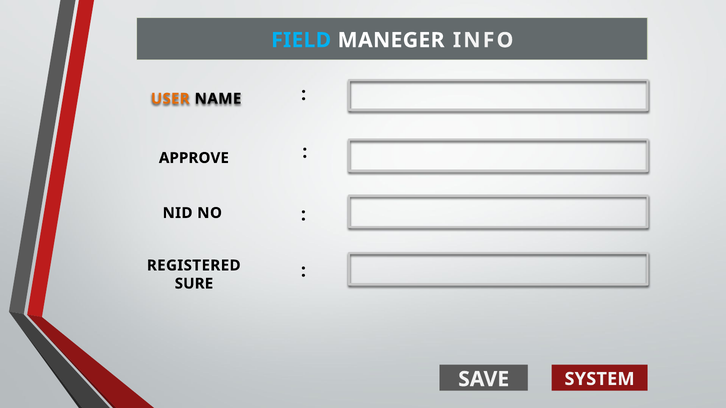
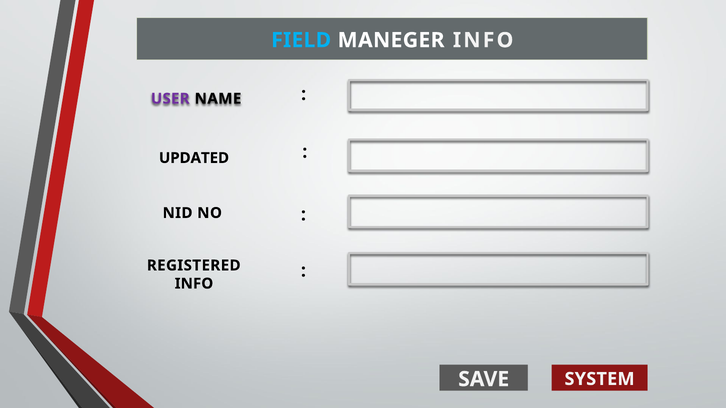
USER colour: orange -> purple (170, 99)
APPROVE: APPROVE -> UPDATED (194, 158)
SURE: SURE -> INFO (194, 284)
